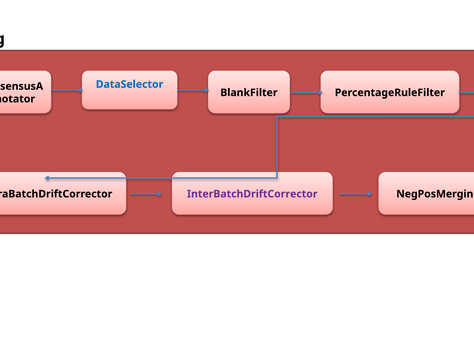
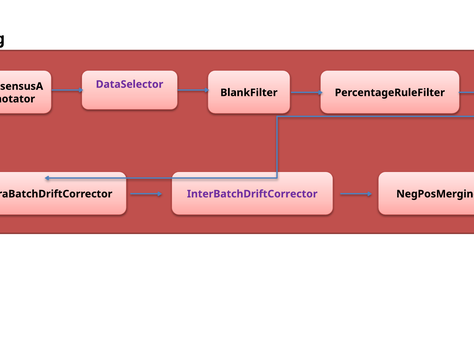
DataSelector colour: blue -> purple (130, 84)
